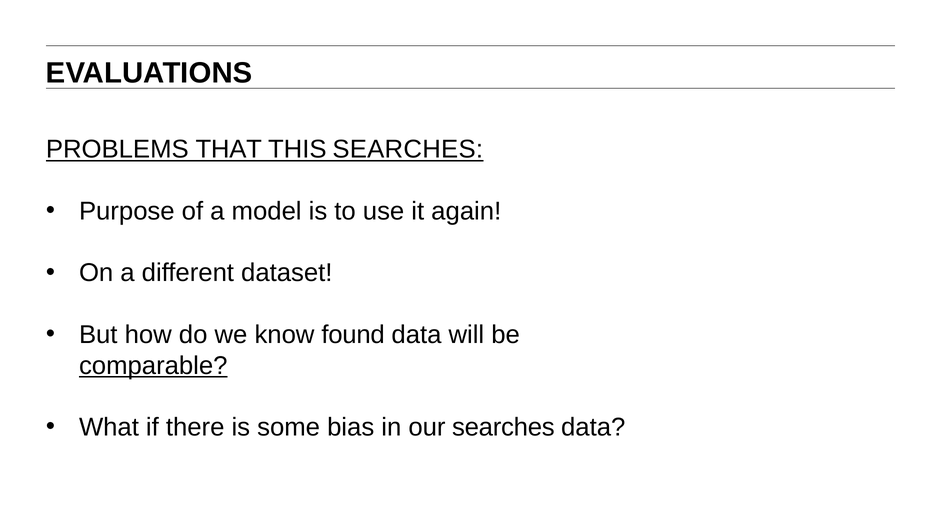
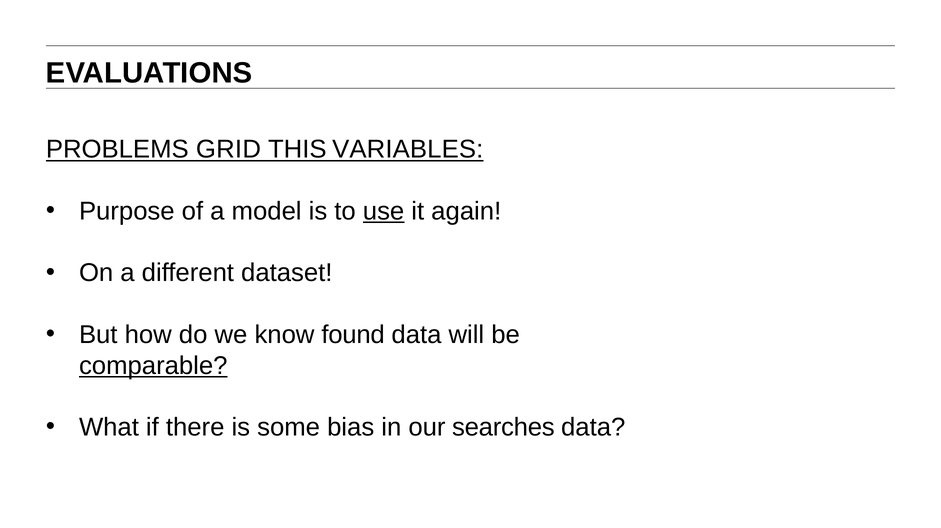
THAT: THAT -> GRID (228, 150)
THIS SEARCHES: SEARCHES -> VARIABLES (408, 150)
use underline: none -> present (384, 211)
